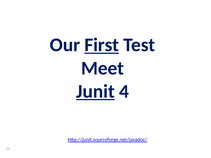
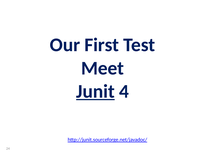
First underline: present -> none (102, 45)
